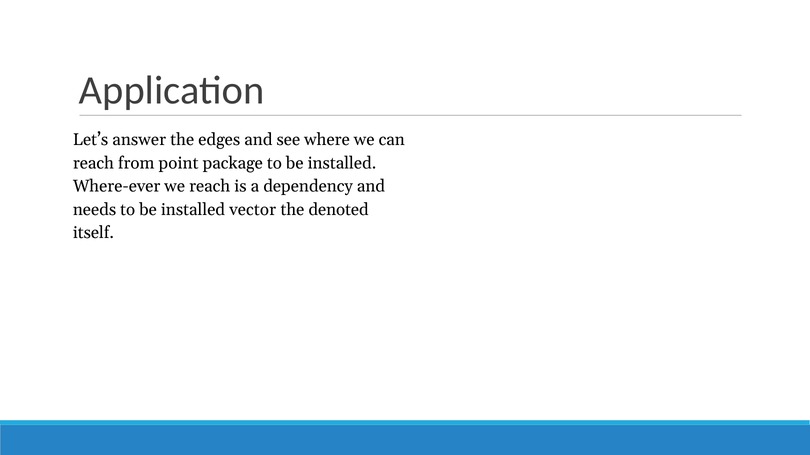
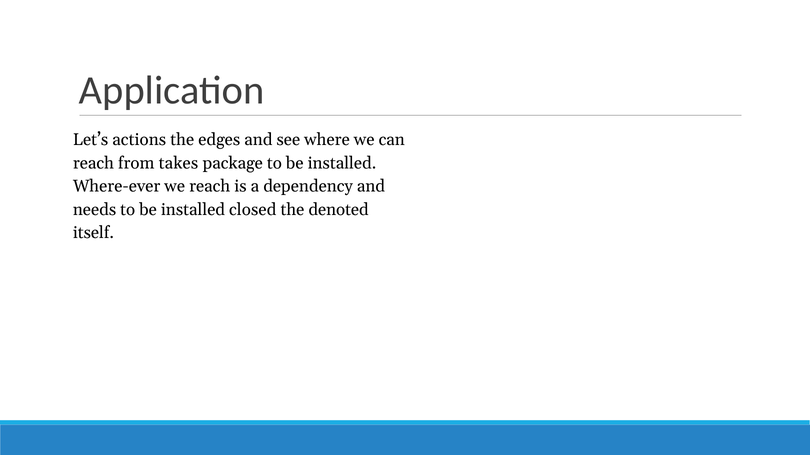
answer: answer -> actions (139, 140)
point: point -> takes (178, 163)
vector: vector -> closed (253, 210)
